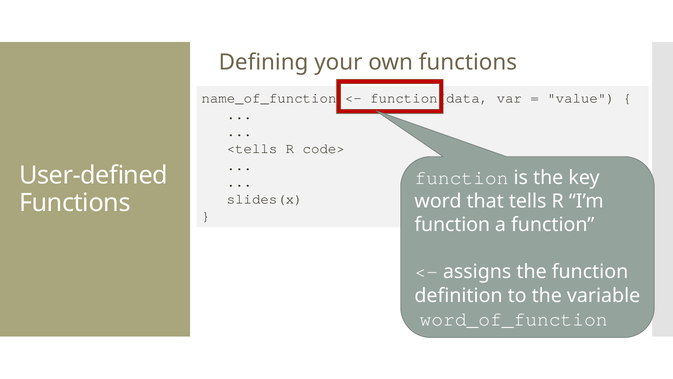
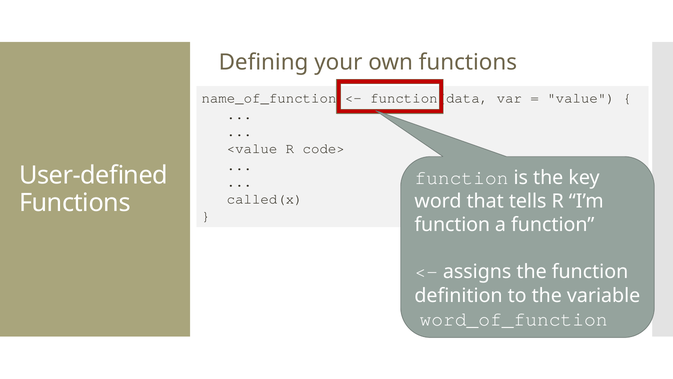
<tells: <tells -> <value (252, 148)
slides(x: slides(x -> called(x (265, 199)
